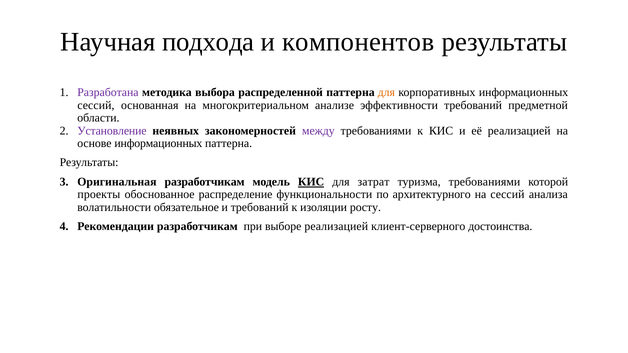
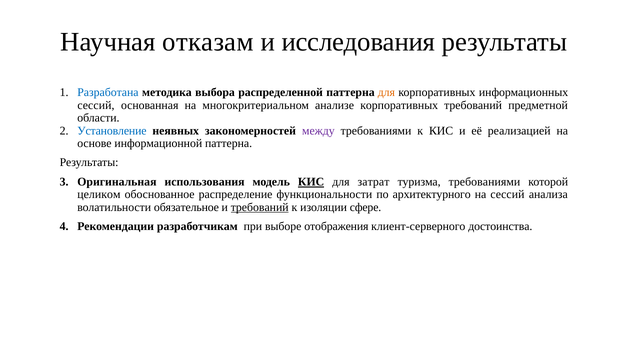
подхода: подхода -> отказам (208, 42)
компонентов: компонентов -> исследования (358, 42)
Разработана colour: purple -> blue (108, 93)
анализе эффективности: эффективности -> корпоративных (399, 105)
Установление colour: purple -> blue (112, 131)
основе информационных: информационных -> информационной (158, 143)
Оригинальная разработчикам: разработчикам -> использования (205, 182)
проекты: проекты -> целиком (99, 195)
требований underline: none -> present (260, 207)
росту: росту -> сфере (366, 207)
выборе реализацией: реализацией -> отображения (336, 227)
